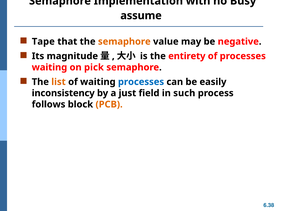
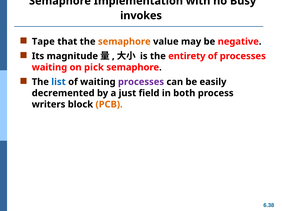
assume: assume -> invokes (141, 16)
list colour: orange -> blue (59, 82)
processes colour: blue -> purple (141, 82)
inconsistency: inconsistency -> decremented (63, 93)
such: such -> both (184, 93)
follows: follows -> writers (49, 105)
